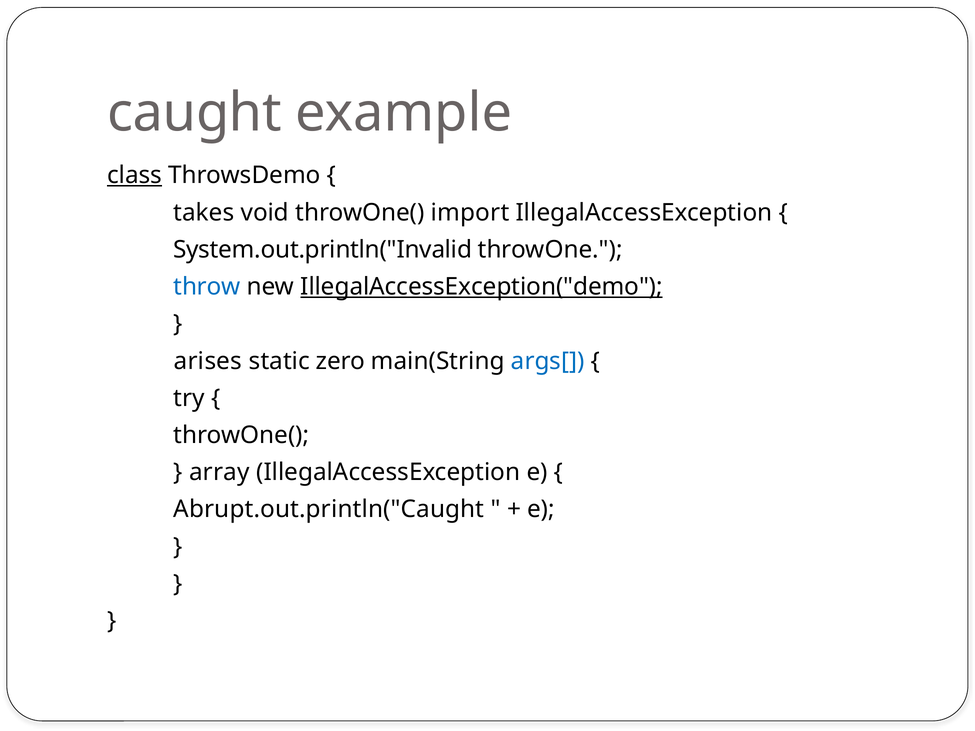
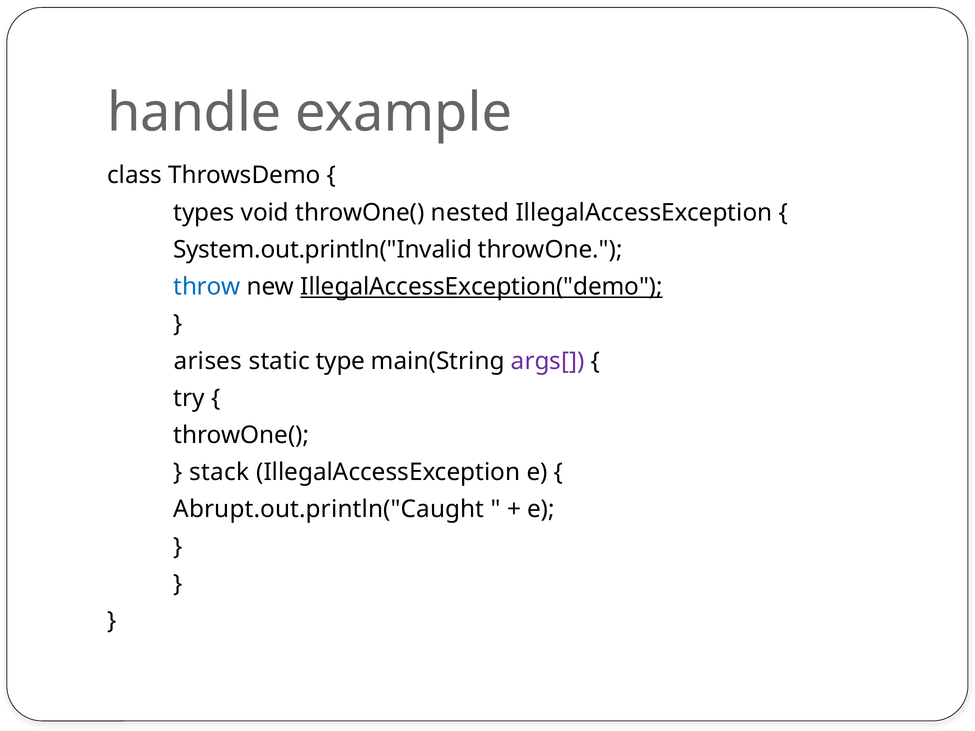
caught: caught -> handle (194, 113)
class underline: present -> none (135, 176)
takes: takes -> types (204, 213)
import: import -> nested (470, 213)
zero: zero -> type (341, 361)
args[ colour: blue -> purple (548, 361)
array: array -> stack (219, 472)
